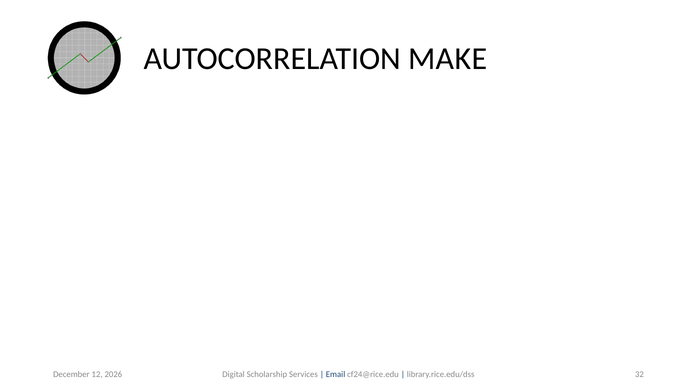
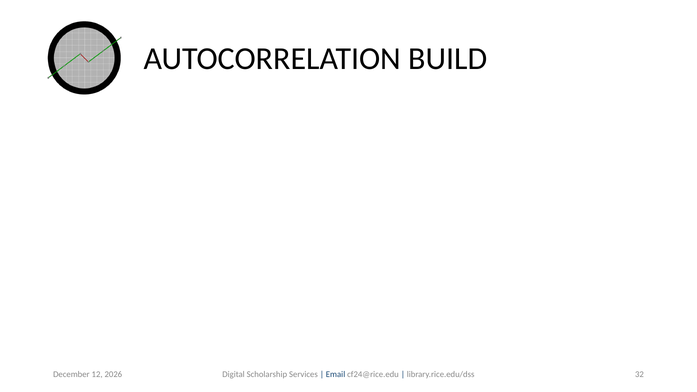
MAKE: MAKE -> BUILD (448, 59)
